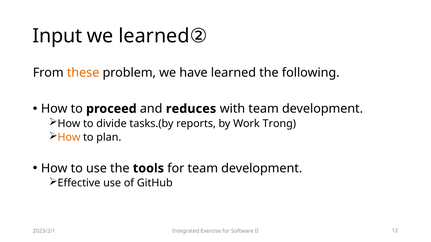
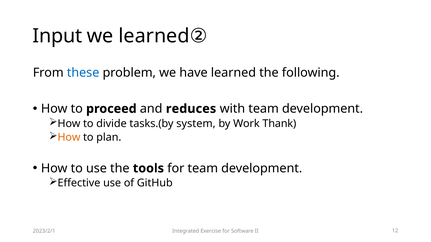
these colour: orange -> blue (83, 73)
reports: reports -> system (196, 124)
Trong: Trong -> Thank (279, 124)
